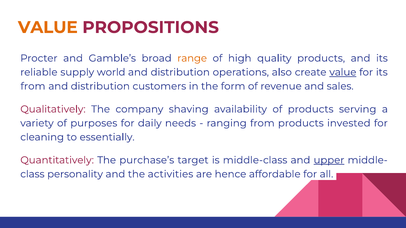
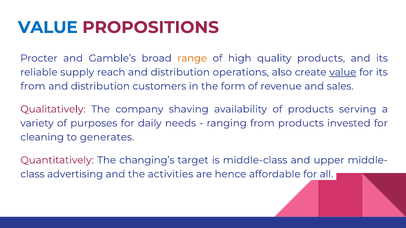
VALUE colour: orange -> blue (48, 27)
world: world -> reach (111, 72)
essentially: essentially -> generates (107, 137)
purchase’s: purchase’s -> changing’s (147, 160)
upper underline: present -> none (329, 160)
personality: personality -> advertising (75, 174)
